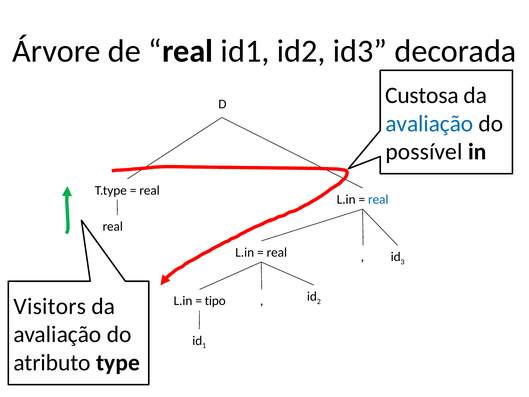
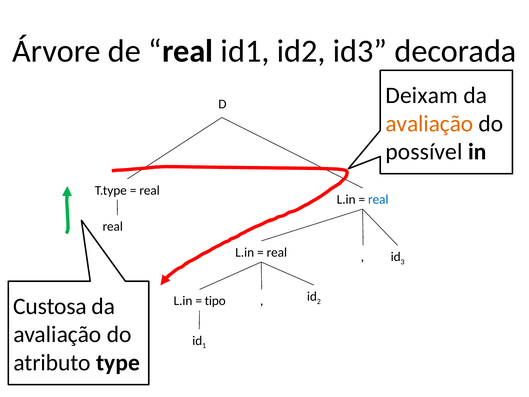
Custosa: Custosa -> Deixam (422, 95)
avaliação colour: blue -> orange (429, 124)
Visitors: Visitors -> Custosa (50, 306)
